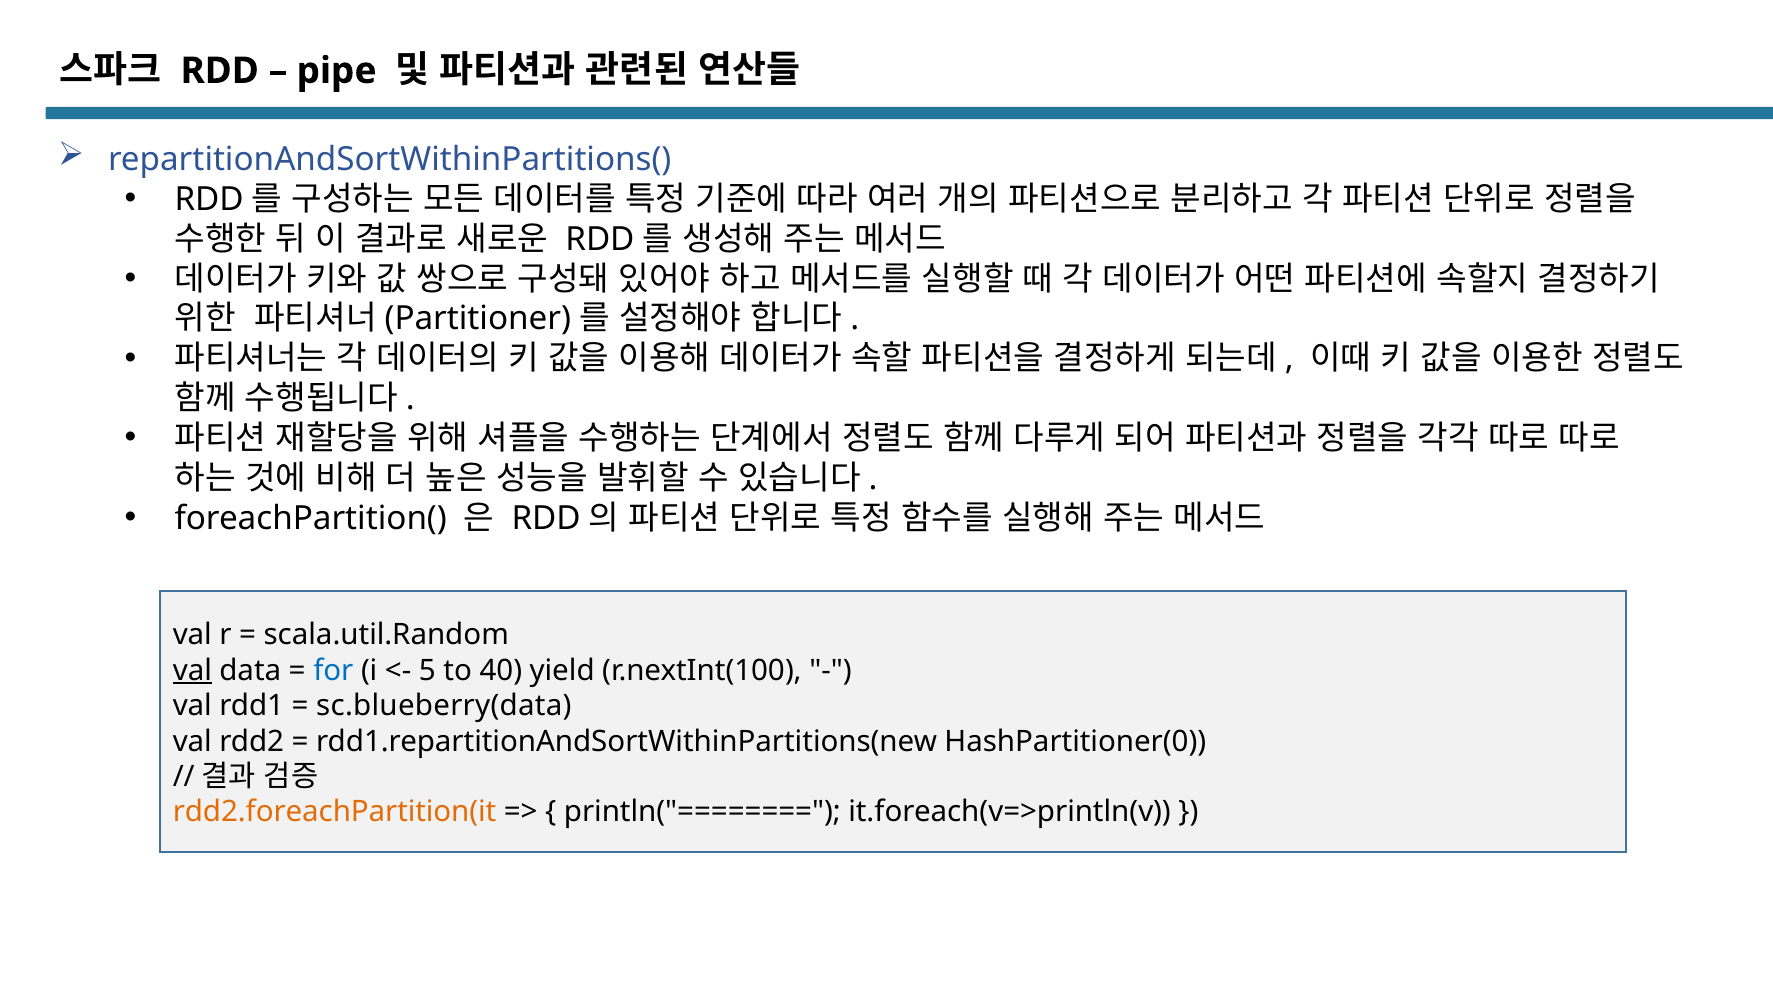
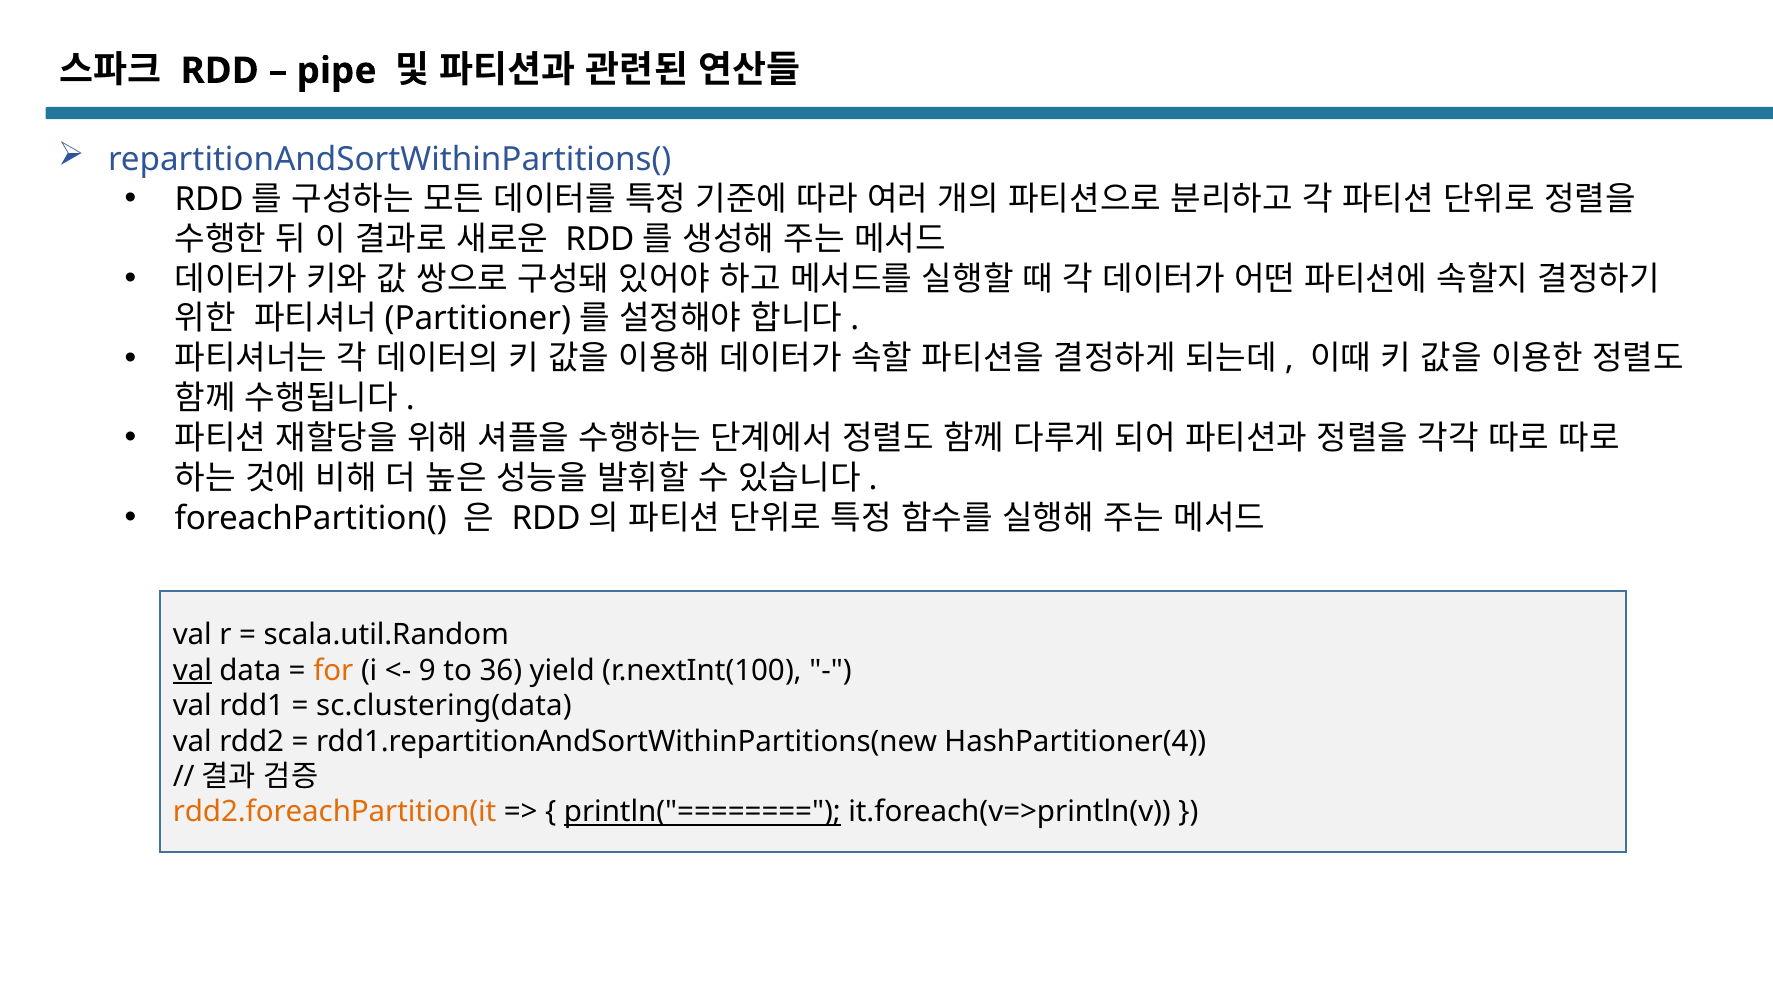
for colour: blue -> orange (333, 671)
5: 5 -> 9 (427, 671)
40: 40 -> 36 (501, 671)
sc.blueberry(data: sc.blueberry(data -> sc.clustering(data (444, 706)
HashPartitioner(0: HashPartitioner(0 -> HashPartitioner(4 (1075, 742)
println("======== underline: none -> present (702, 812)
